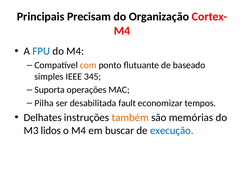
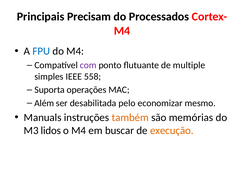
Organização: Organização -> Processados (159, 16)
com colour: orange -> purple (88, 65)
baseado: baseado -> multiple (189, 65)
345: 345 -> 558 (92, 77)
Pilha: Pilha -> Além (44, 103)
fault: fault -> pelo (127, 103)
tempos: tempos -> mesmo (200, 103)
Delhates: Delhates -> Manuals (43, 118)
execução colour: blue -> orange (172, 131)
